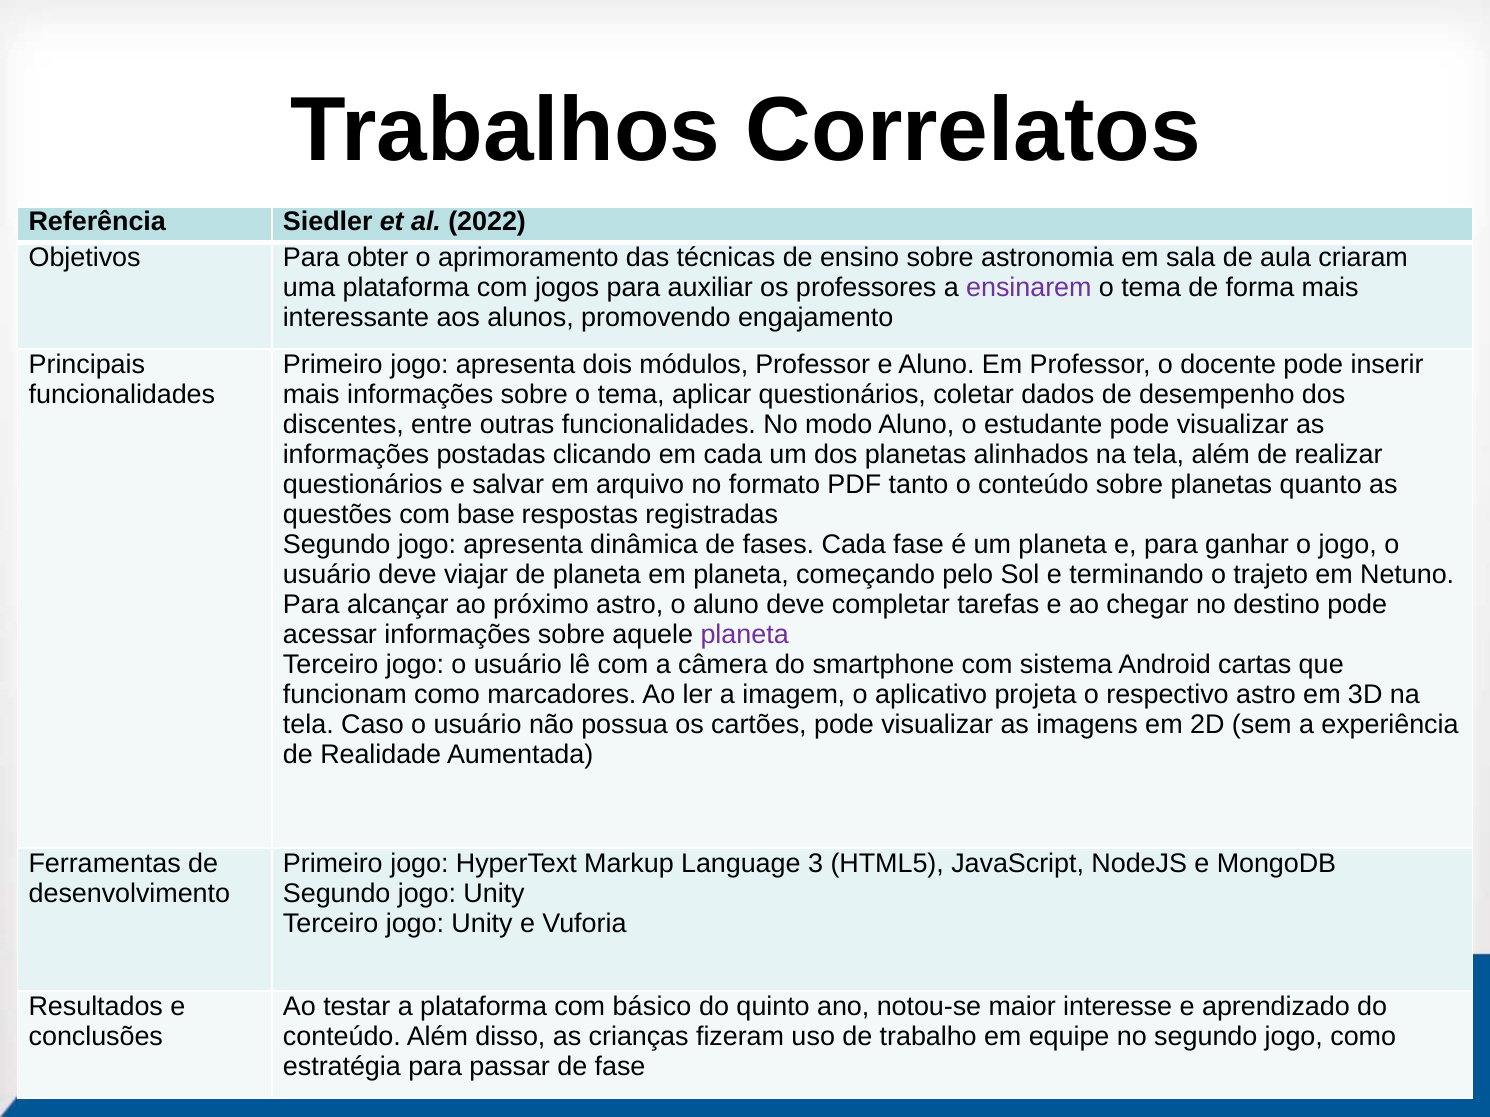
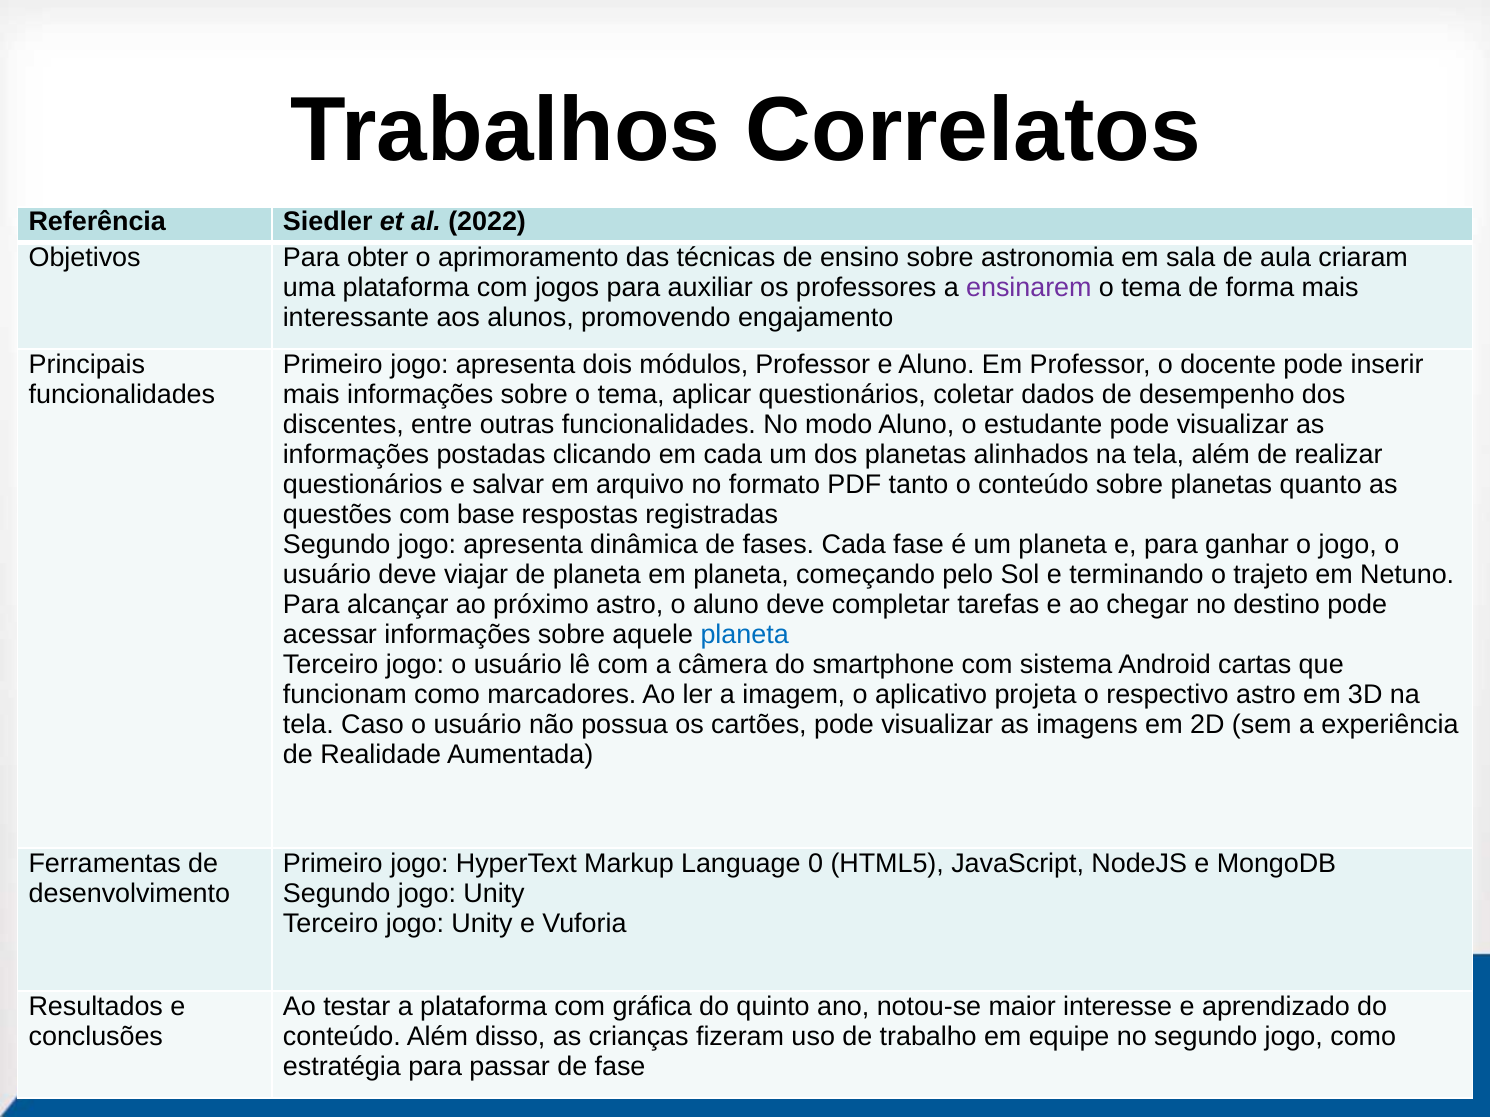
planeta colour: purple -> blue (745, 635)
3: 3 -> 0 (816, 864)
básico: básico -> gráfica (652, 1007)
